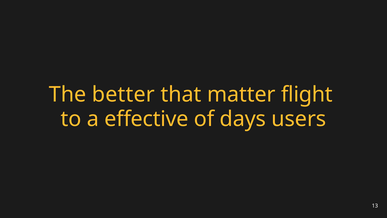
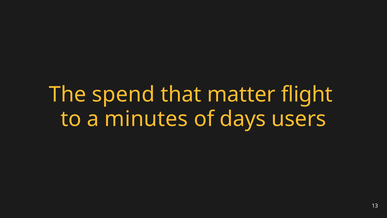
better: better -> spend (123, 94)
effective: effective -> minutes (146, 119)
